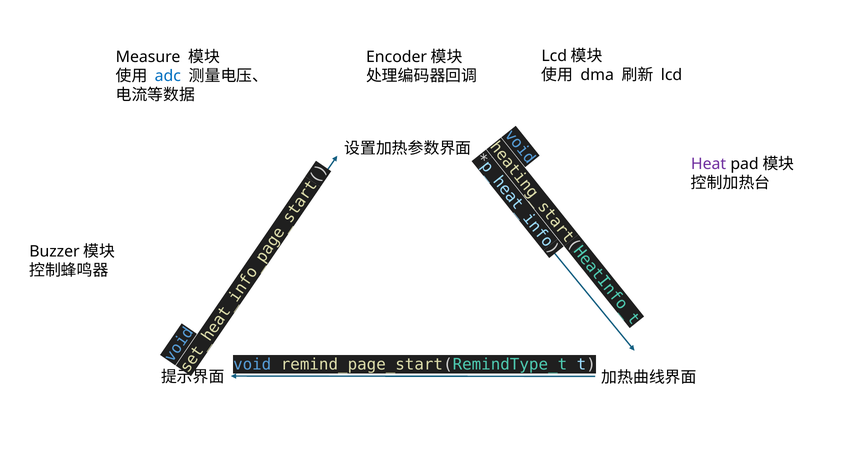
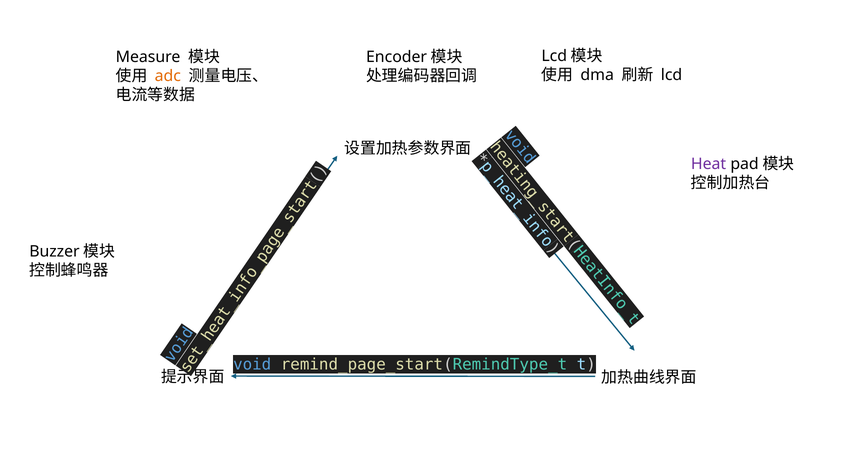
adc colour: blue -> orange (168, 76)
